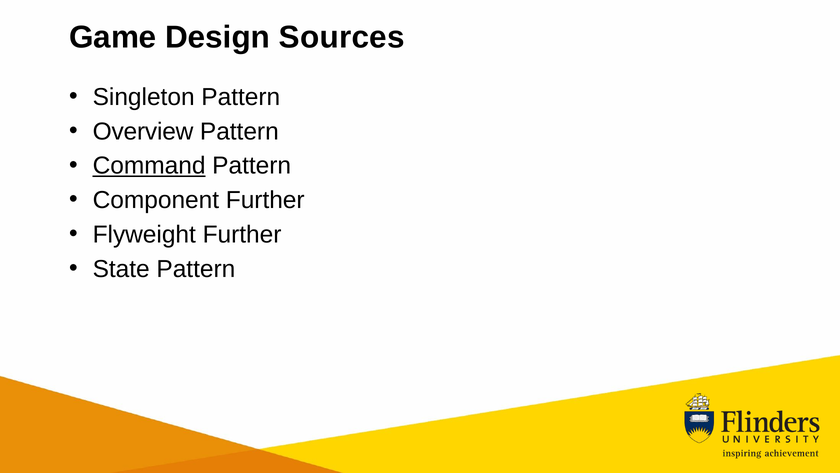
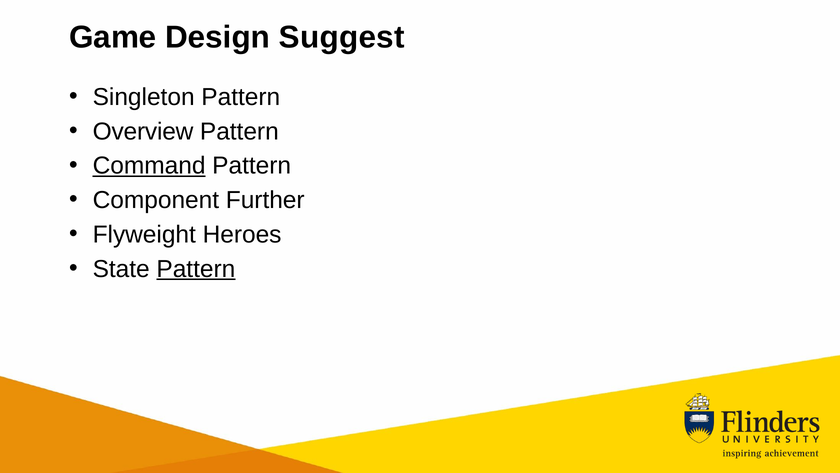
Sources: Sources -> Suggest (342, 37)
Flyweight Further: Further -> Heroes (242, 234)
Pattern underline: none -> present (196, 269)
